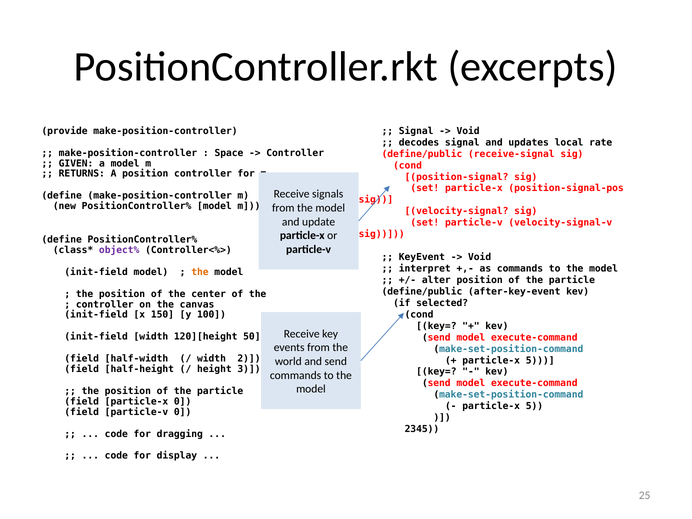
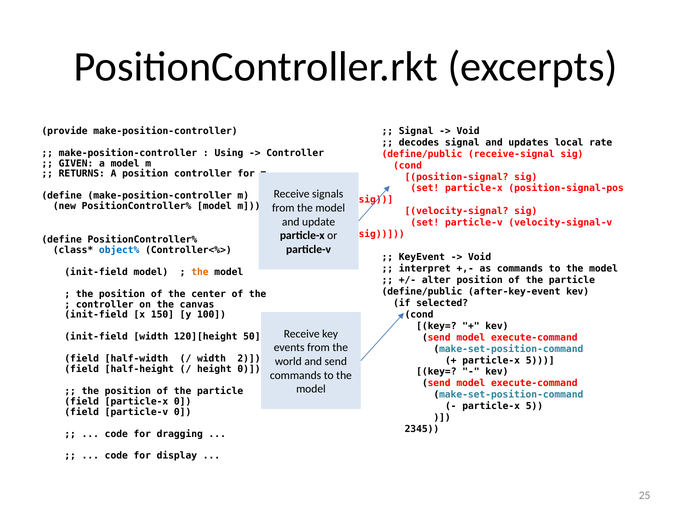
Space: Space -> Using (229, 153)
object% colour: purple -> blue (119, 250)
height 3: 3 -> 0 (249, 369)
